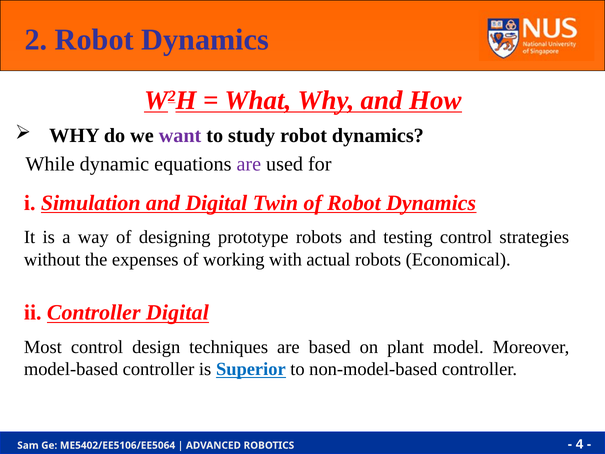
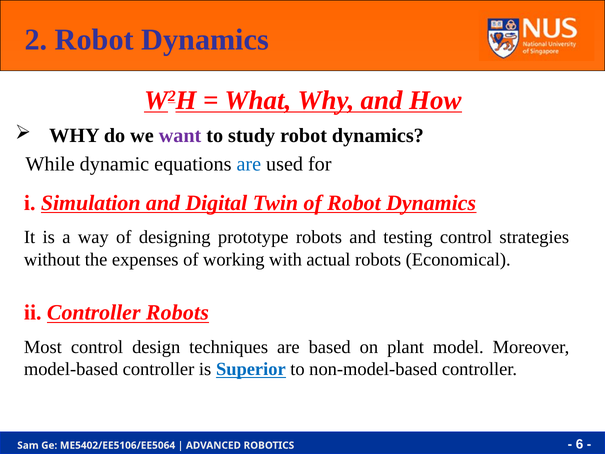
are colour: purple -> blue (249, 164)
Controller Digital: Digital -> Robots (177, 313)
4: 4 -> 6 (580, 444)
